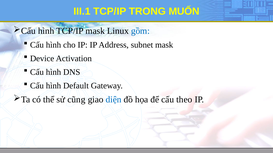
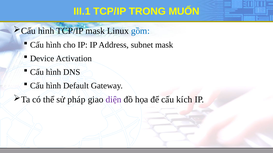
cũng: cũng -> pháp (76, 100)
diện colour: blue -> purple (114, 100)
theo: theo -> kích (184, 100)
